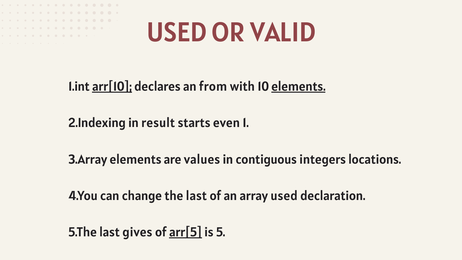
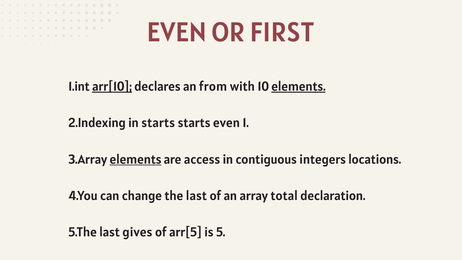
USED: USED -> EVEN (177, 32)
VALID: VALID -> FIRST (283, 32)
in result: result -> starts (158, 123)
elements underline: none -> present (136, 159)
values: values -> access (202, 159)
array used: used -> total (284, 196)
arr[5 underline: present -> none (186, 232)
